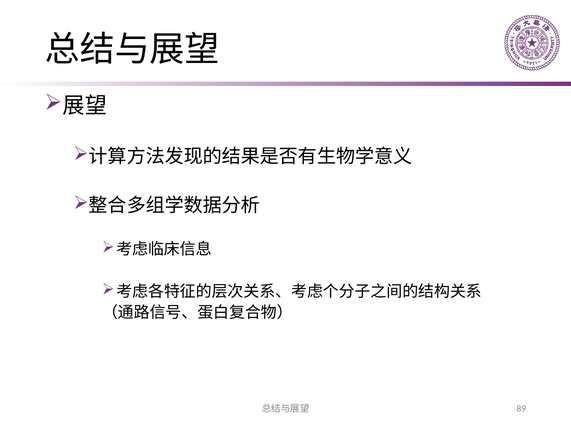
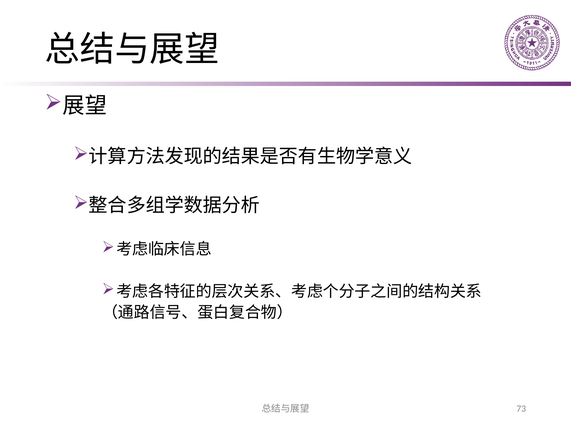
89: 89 -> 73 (521, 409)
